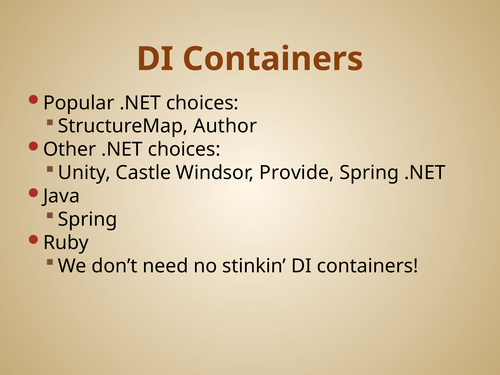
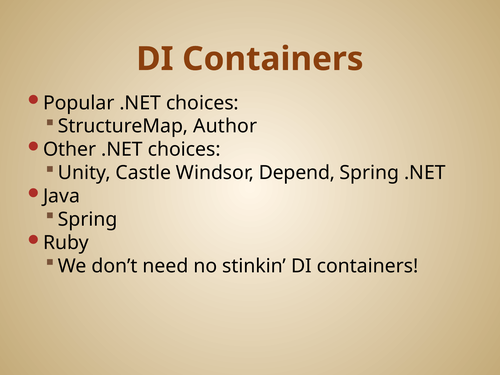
Provide: Provide -> Depend (297, 173)
